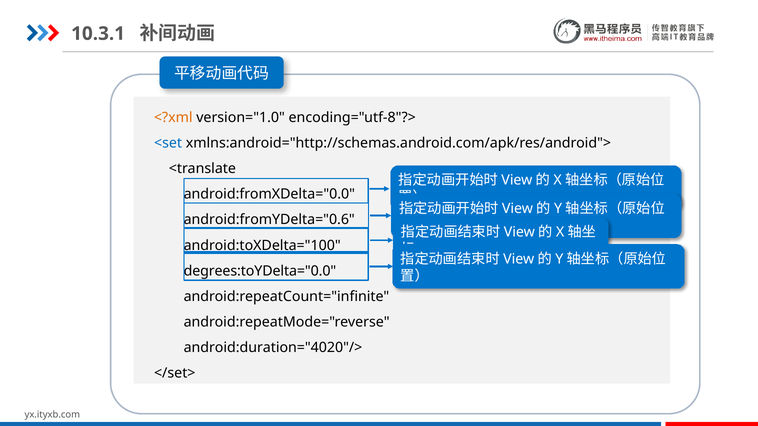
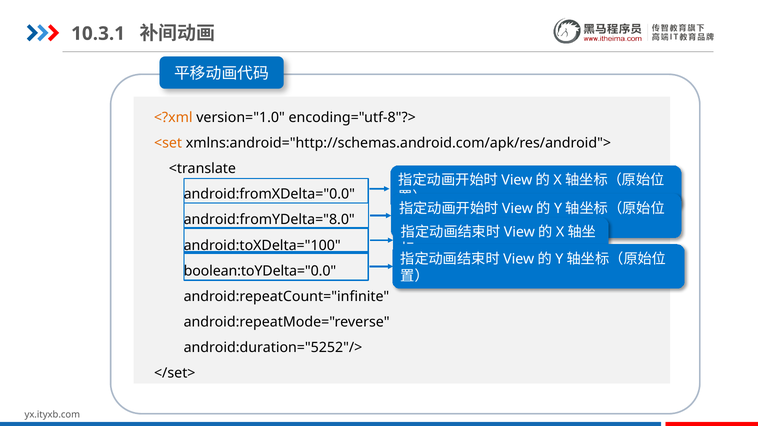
<set colour: blue -> orange (168, 143)
android:fromYDelta="0.6: android:fromYDelta="0.6 -> android:fromYDelta="8.0 (269, 220)
degrees:toYDelta="0.0: degrees:toYDelta="0.0 -> boolean:toYDelta="0.0 (260, 271)
android:duration="4020"/>: android:duration="4020"/> -> android:duration="5252"/> (273, 348)
